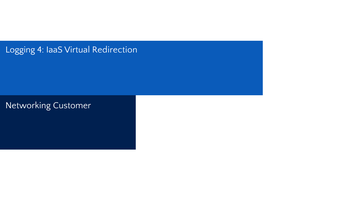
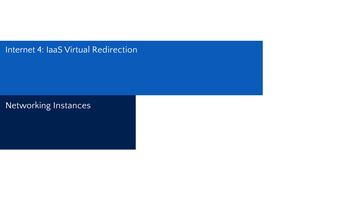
Logging: Logging -> Internet (20, 50)
Customer: Customer -> Instances (72, 105)
